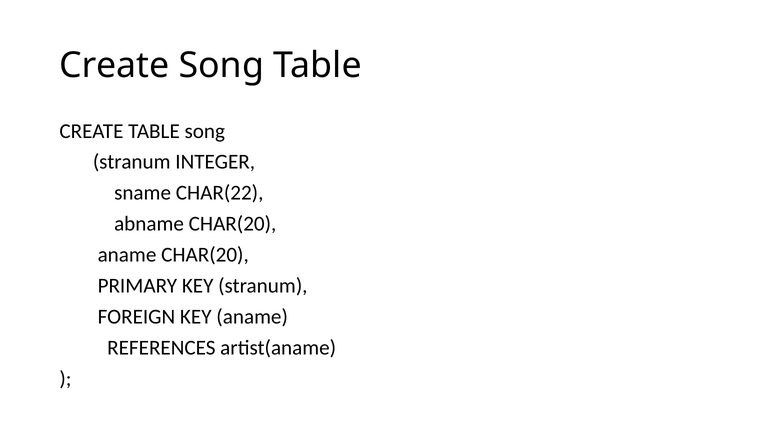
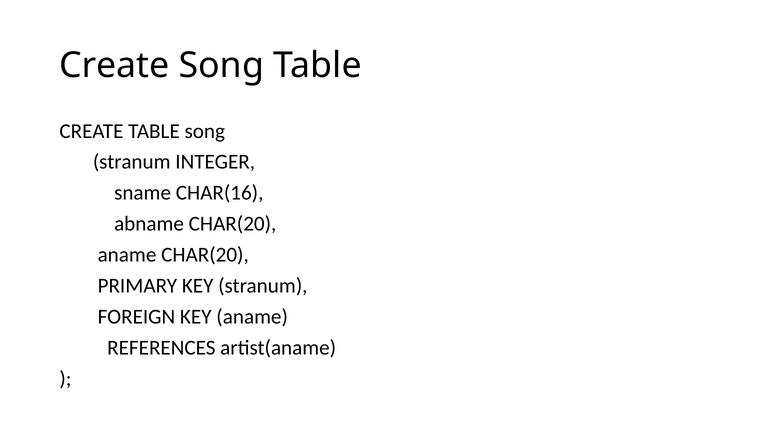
CHAR(22: CHAR(22 -> CHAR(16 (220, 193)
